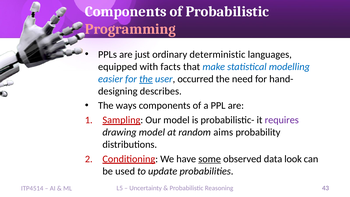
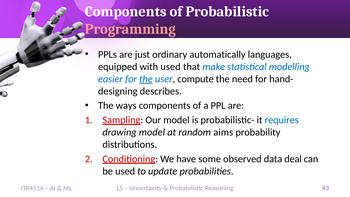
deterministic: deterministic -> automatically (218, 54)
with facts: facts -> used (171, 67)
occurred: occurred -> compute (196, 79)
requires colour: purple -> blue (282, 120)
some underline: present -> none (210, 159)
look: look -> deal (293, 159)
